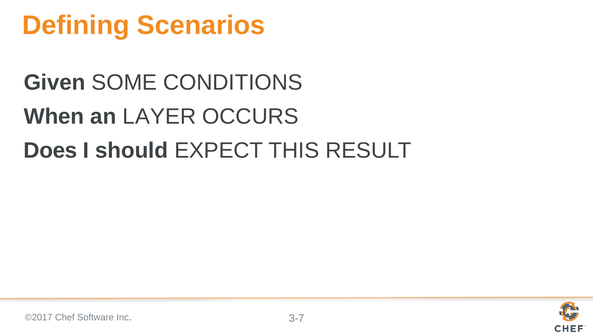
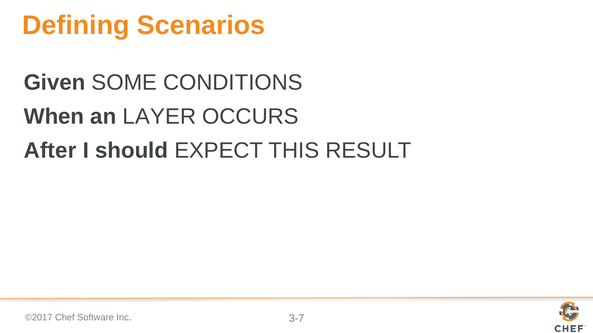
Does: Does -> After (50, 151)
